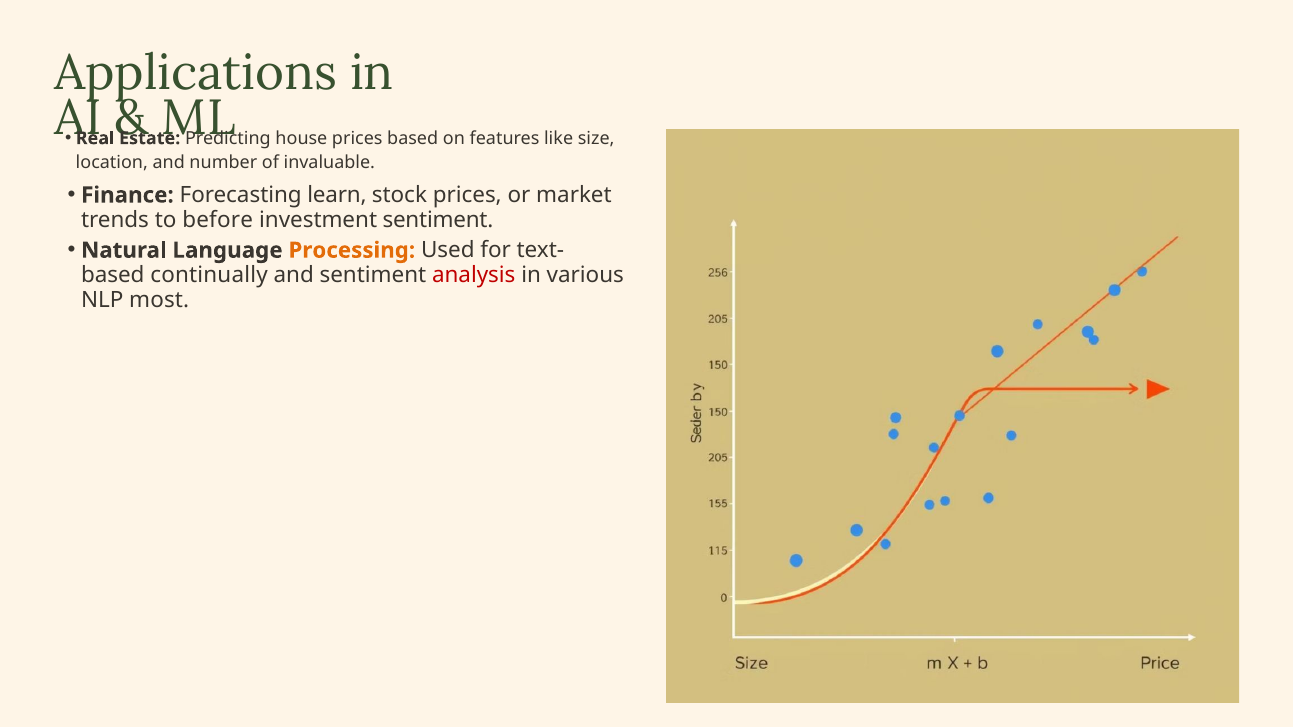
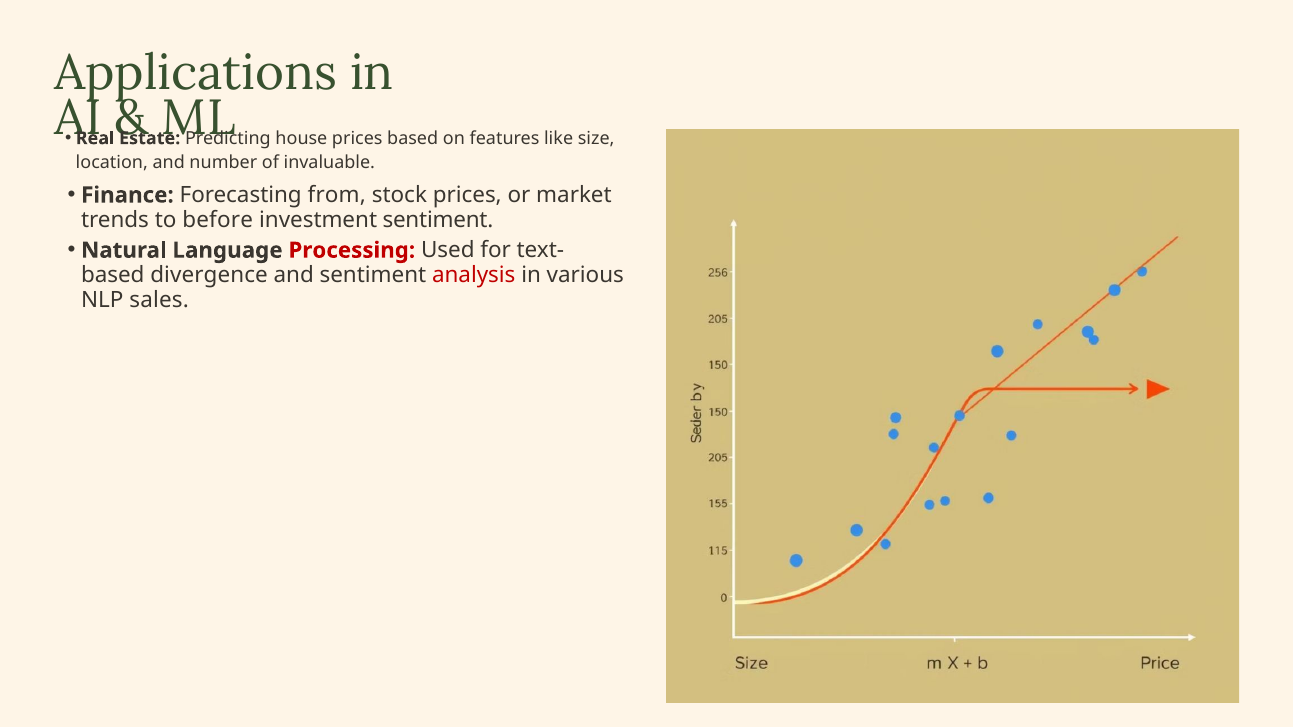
learn: learn -> from (337, 195)
Processing colour: orange -> red (352, 250)
continually: continually -> divergence (209, 275)
most: most -> sales (159, 300)
